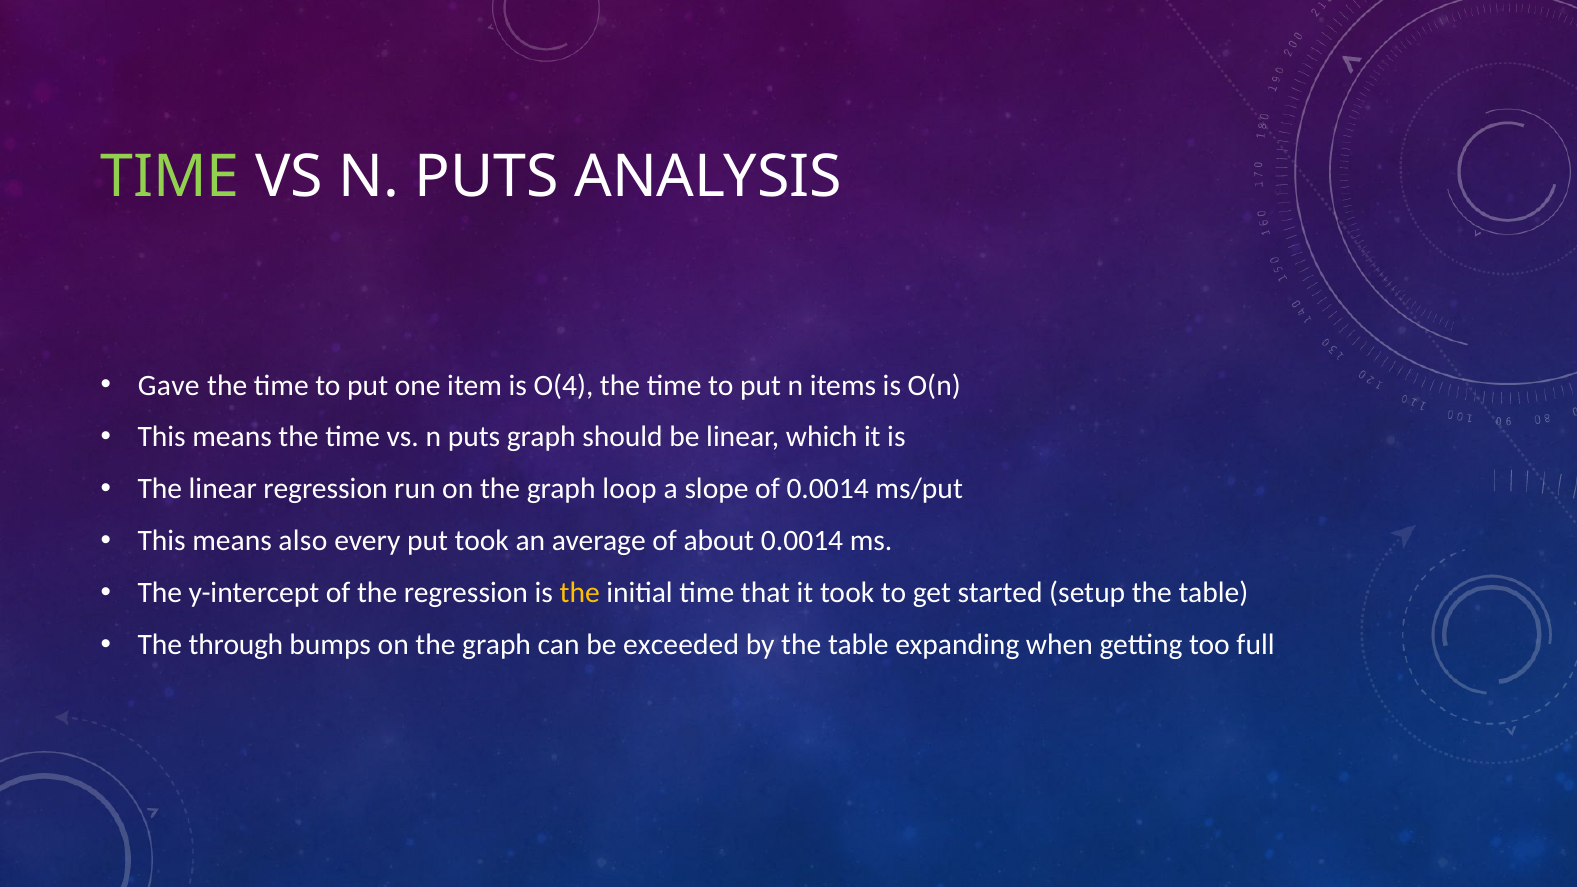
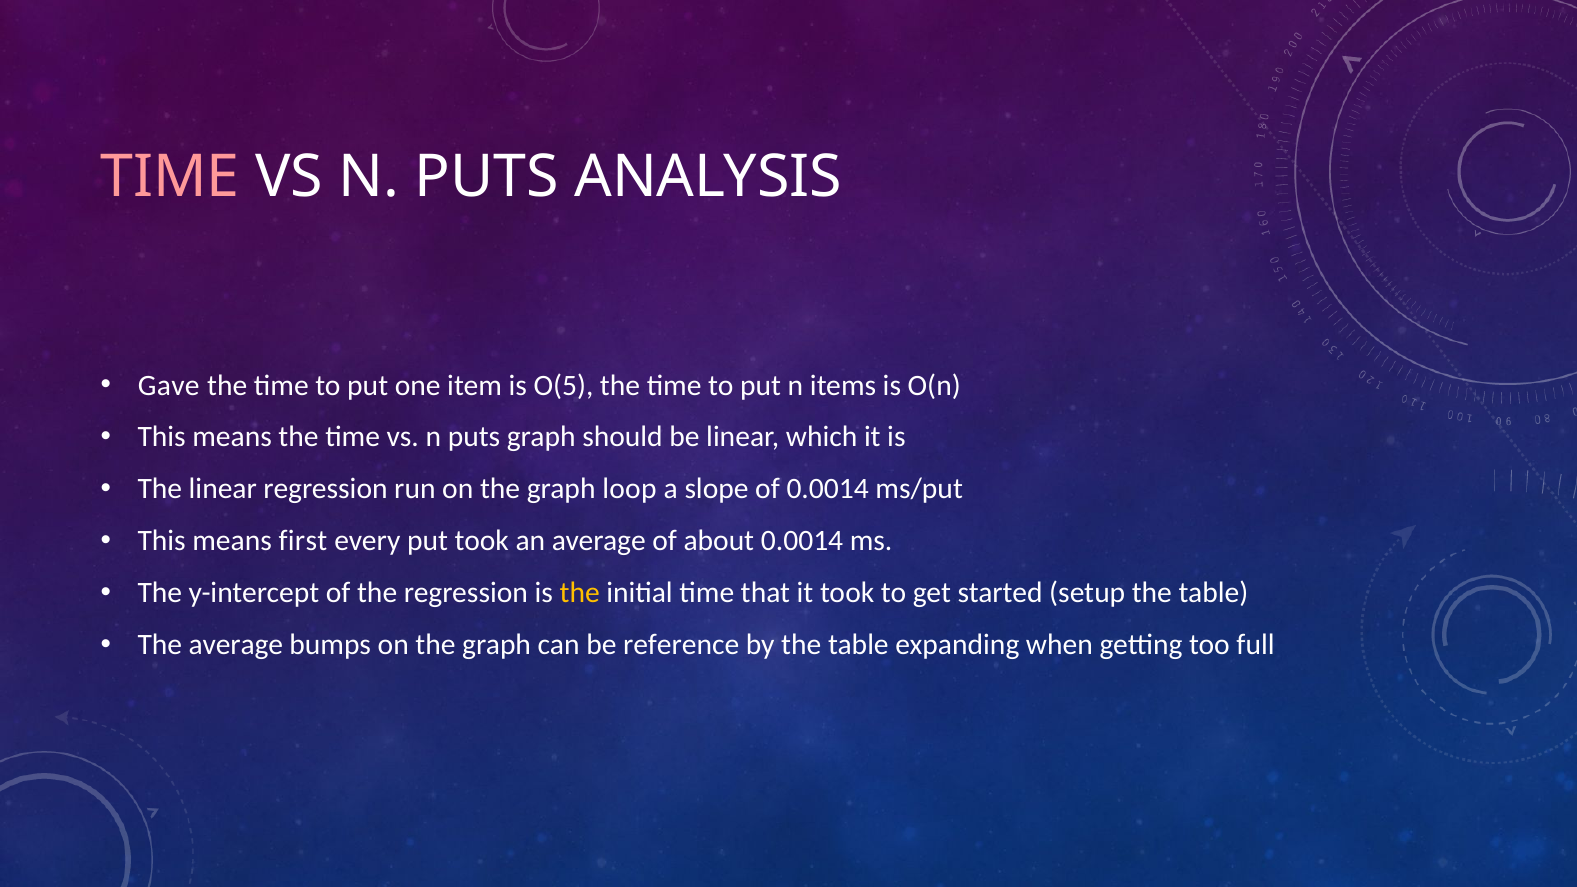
TIME colour: light green -> pink (170, 177)
O(4: O(4 -> O(5 (563, 385)
also: also -> first (303, 541)
The through: through -> average (236, 645)
exceeded: exceeded -> reference (681, 645)
